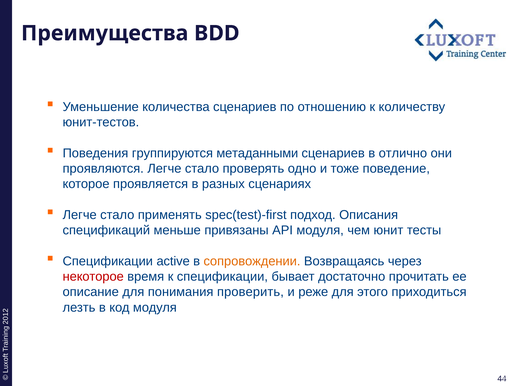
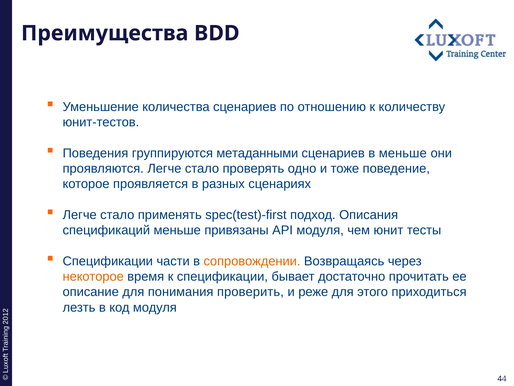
в отлично: отлично -> меньше (403, 153)
active: active -> части (173, 261)
некоторое colour: red -> orange (93, 276)
